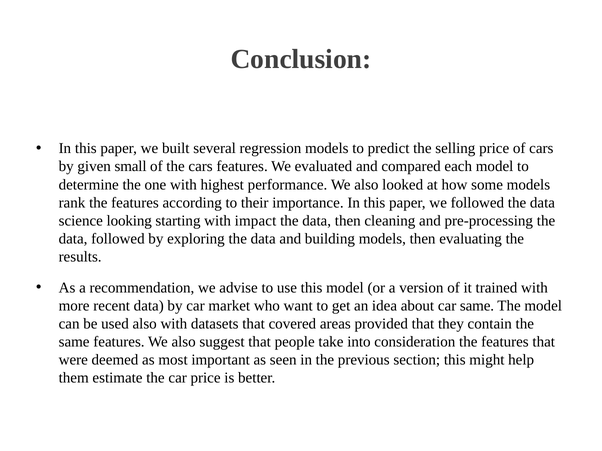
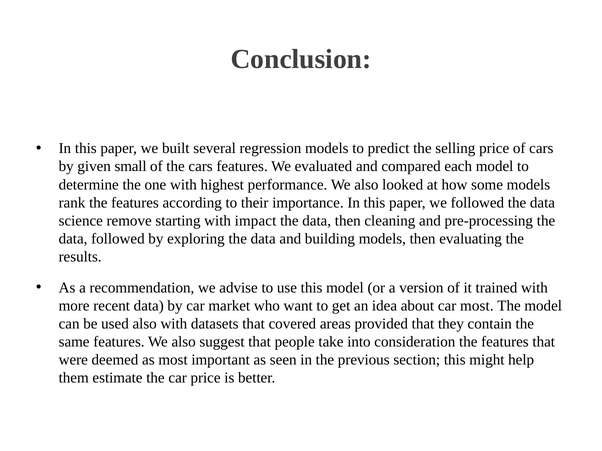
looking: looking -> remove (129, 221)
car same: same -> most (477, 306)
